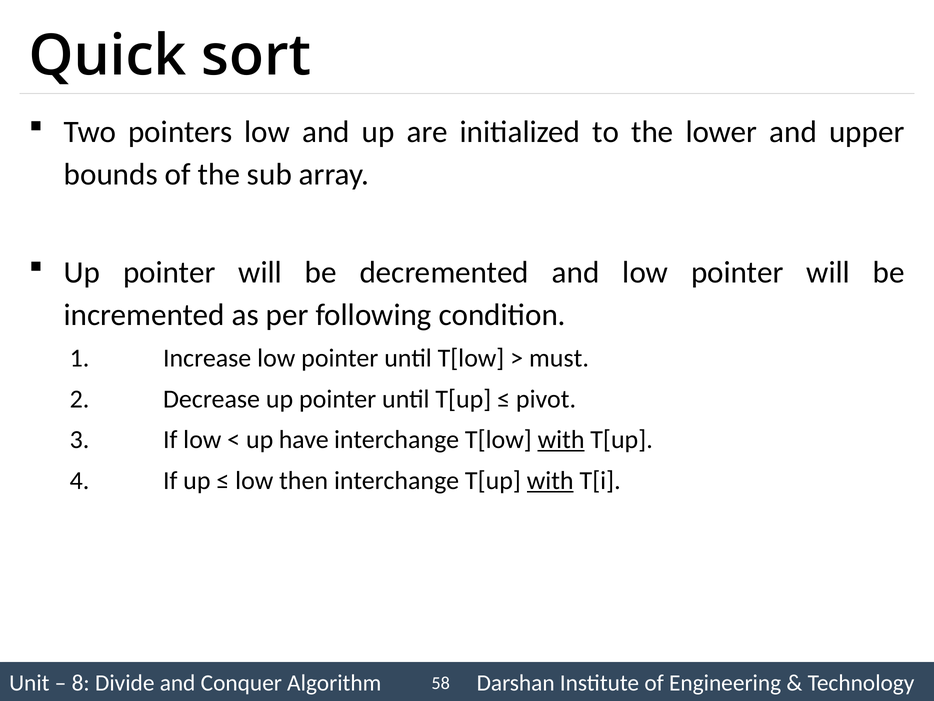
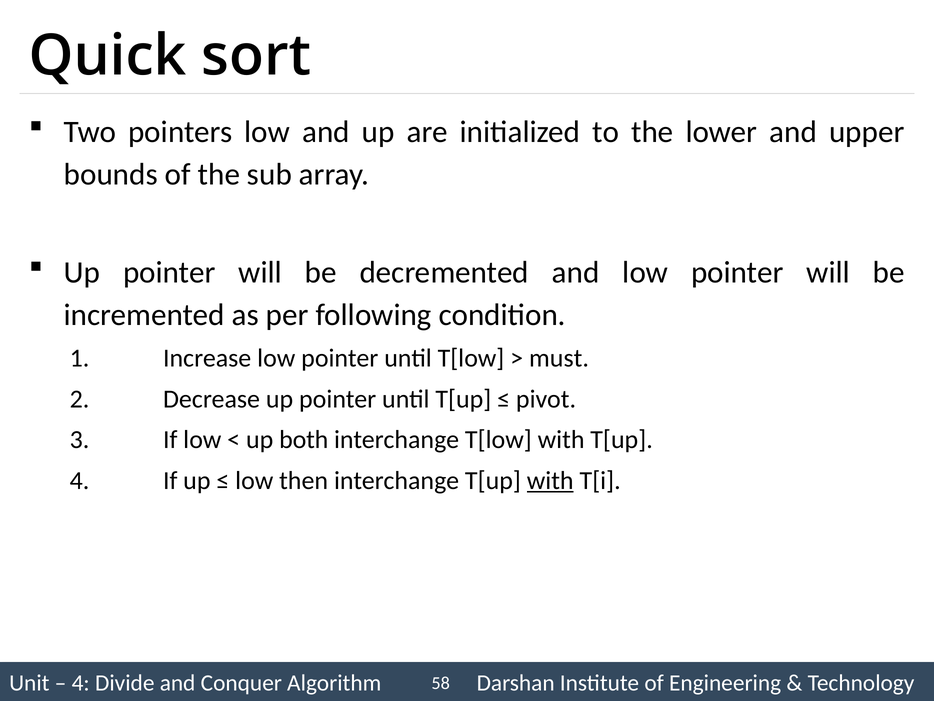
have: have -> both (304, 439)
with underline: present -> none (561, 439)
8: 8 -> 4 (81, 683)
